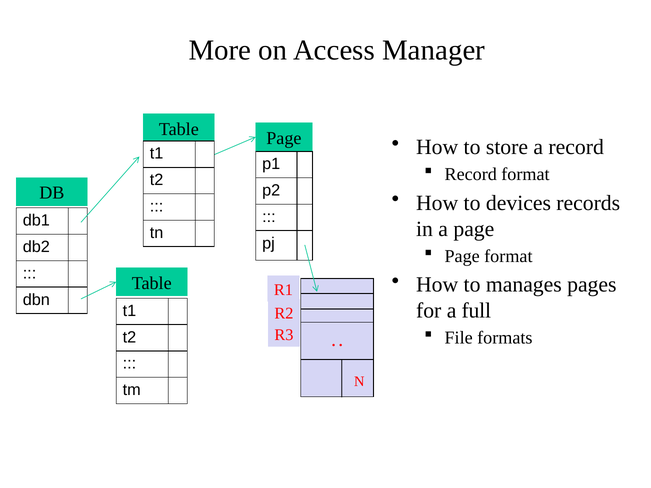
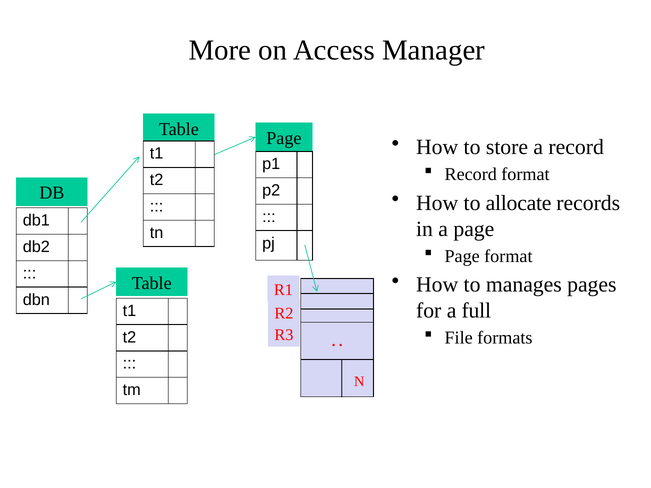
devices: devices -> allocate (519, 203)
